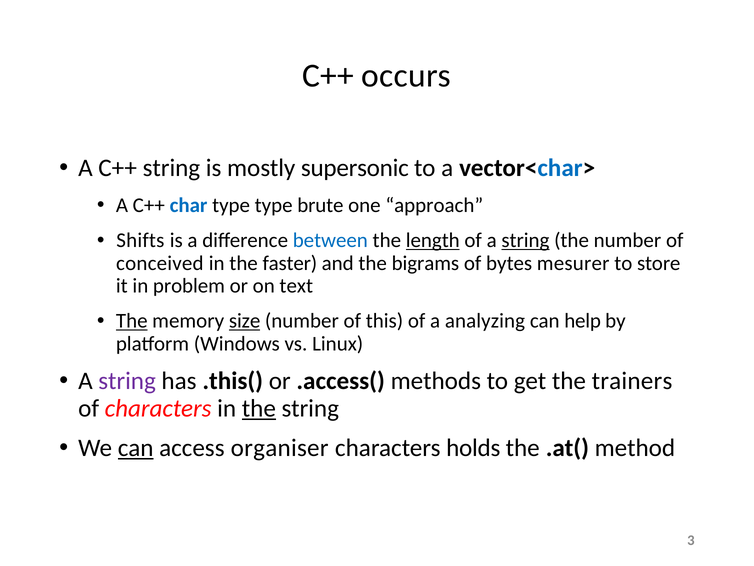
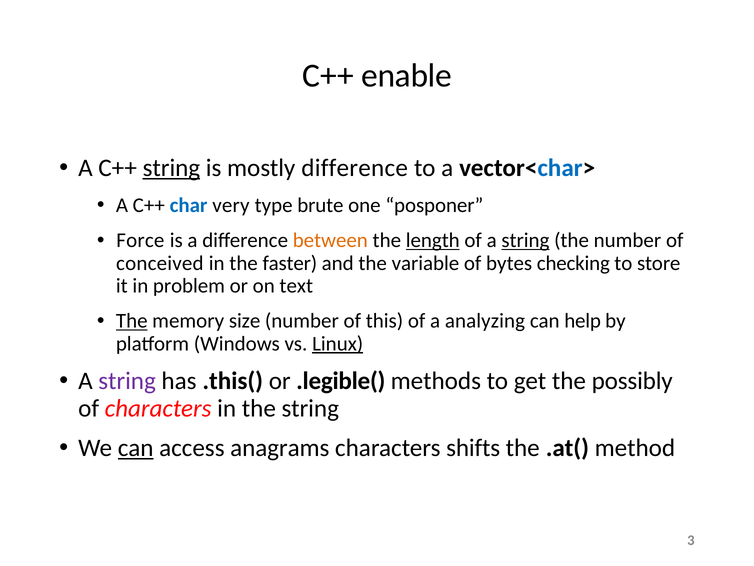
occurs: occurs -> enable (407, 75)
string underline: none -> present (171, 168)
mostly supersonic: supersonic -> difference (355, 168)
char type: type -> very (231, 205)
approach: approach -> posponer (434, 205)
Shifts: Shifts -> Force (140, 240)
between colour: blue -> orange (330, 240)
bigrams: bigrams -> variable (425, 263)
mesurer: mesurer -> checking (573, 263)
size underline: present -> none (245, 321)
Linux underline: none -> present (338, 343)
.access(: .access( -> .legible( (341, 381)
trainers: trainers -> possibly (632, 381)
the underline: present -> none (259, 408)
organiser: organiser -> anagrams (280, 448)
holds: holds -> shifts (473, 448)
